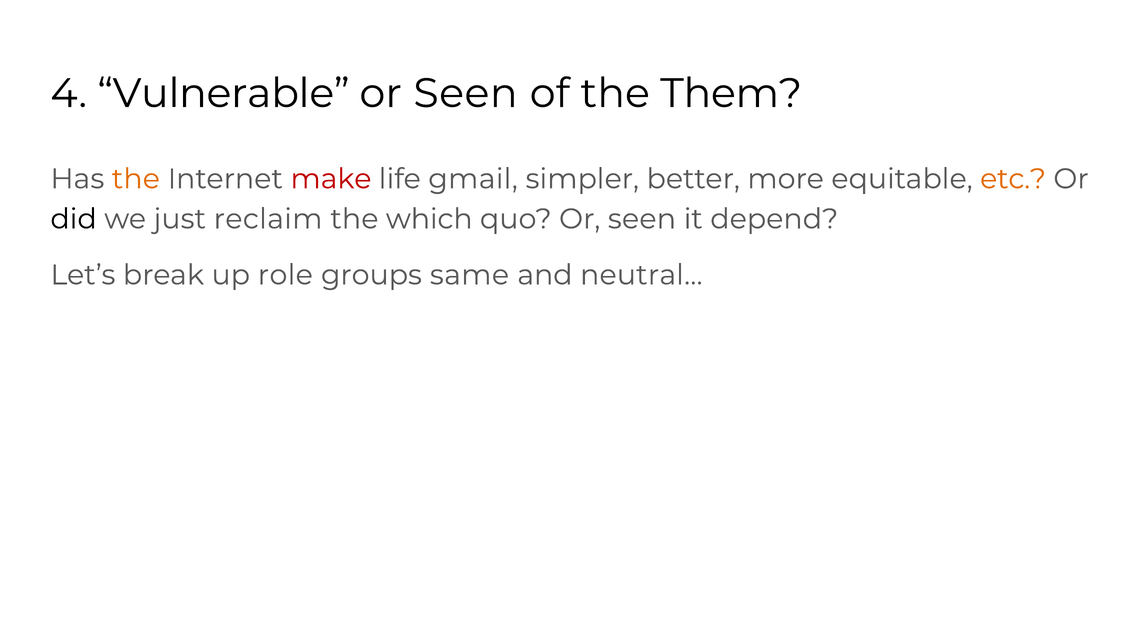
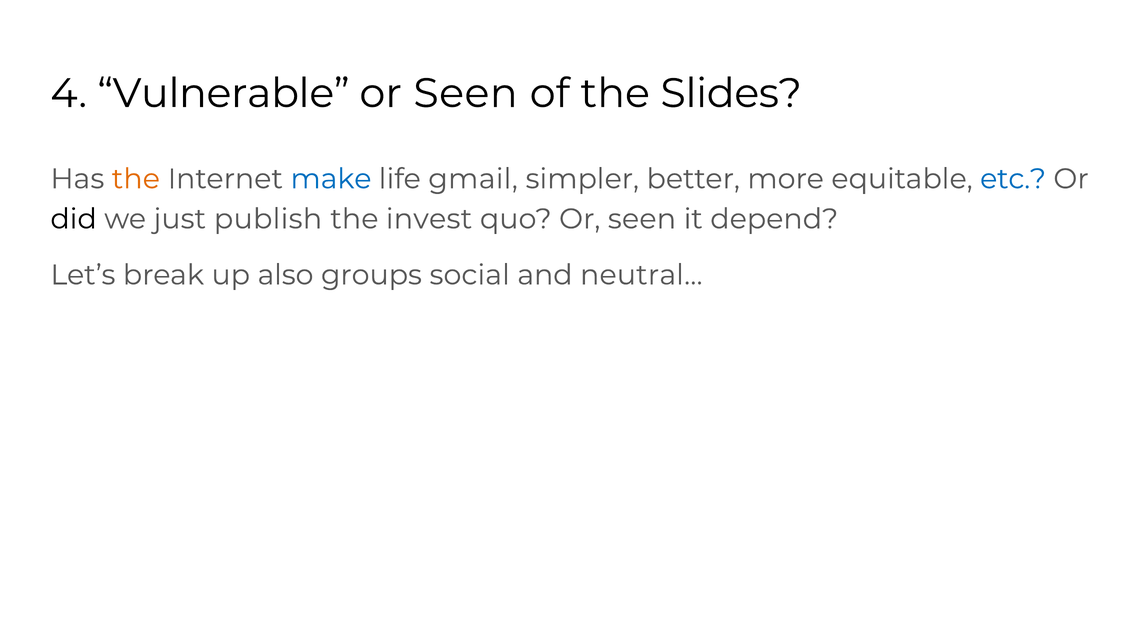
Them: Them -> Slides (731, 93)
make colour: red -> blue (331, 179)
etc colour: orange -> blue (1013, 179)
reclaim: reclaim -> publish (268, 219)
which: which -> invest (429, 219)
role: role -> also (285, 275)
same: same -> social (470, 275)
